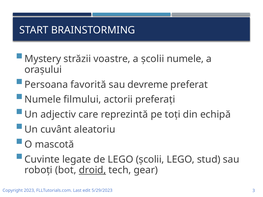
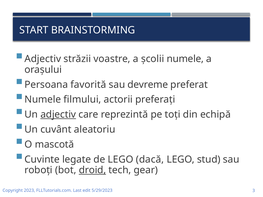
Mystery: Mystery -> Adjectiv (43, 59)
adjectiv underline: none -> present (58, 115)
LEGO școlii: școlii -> dacă (150, 160)
